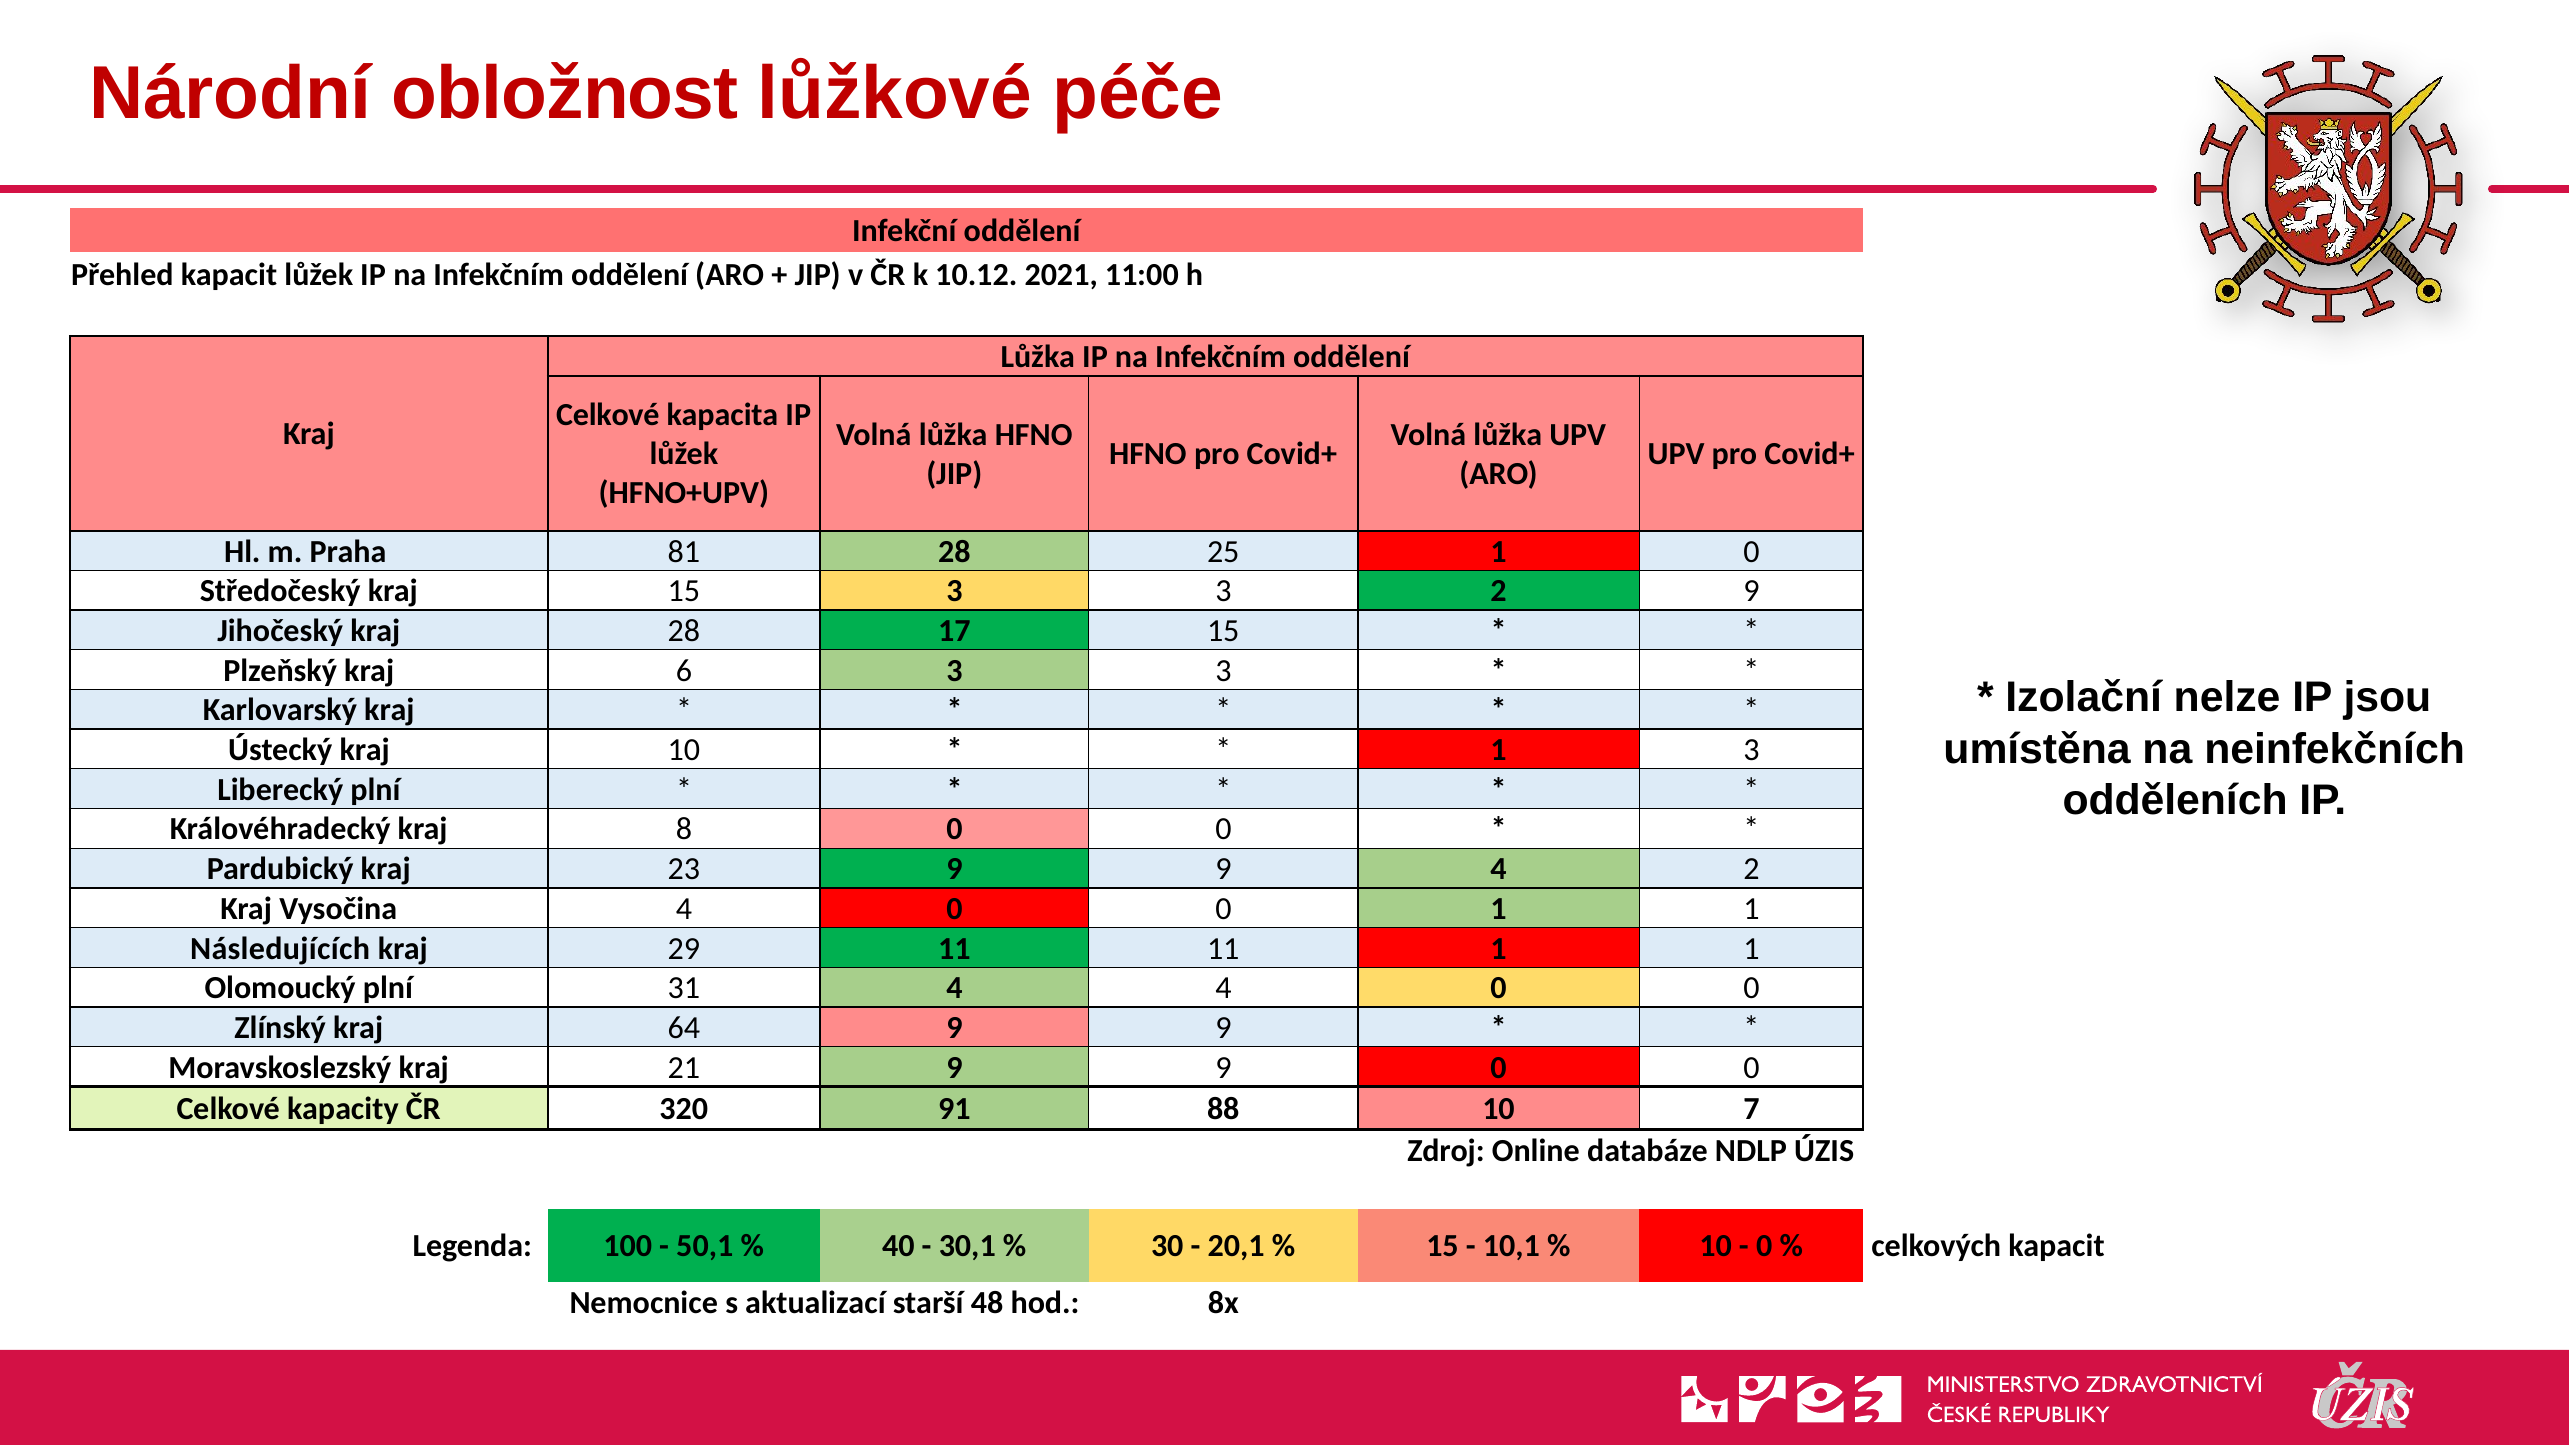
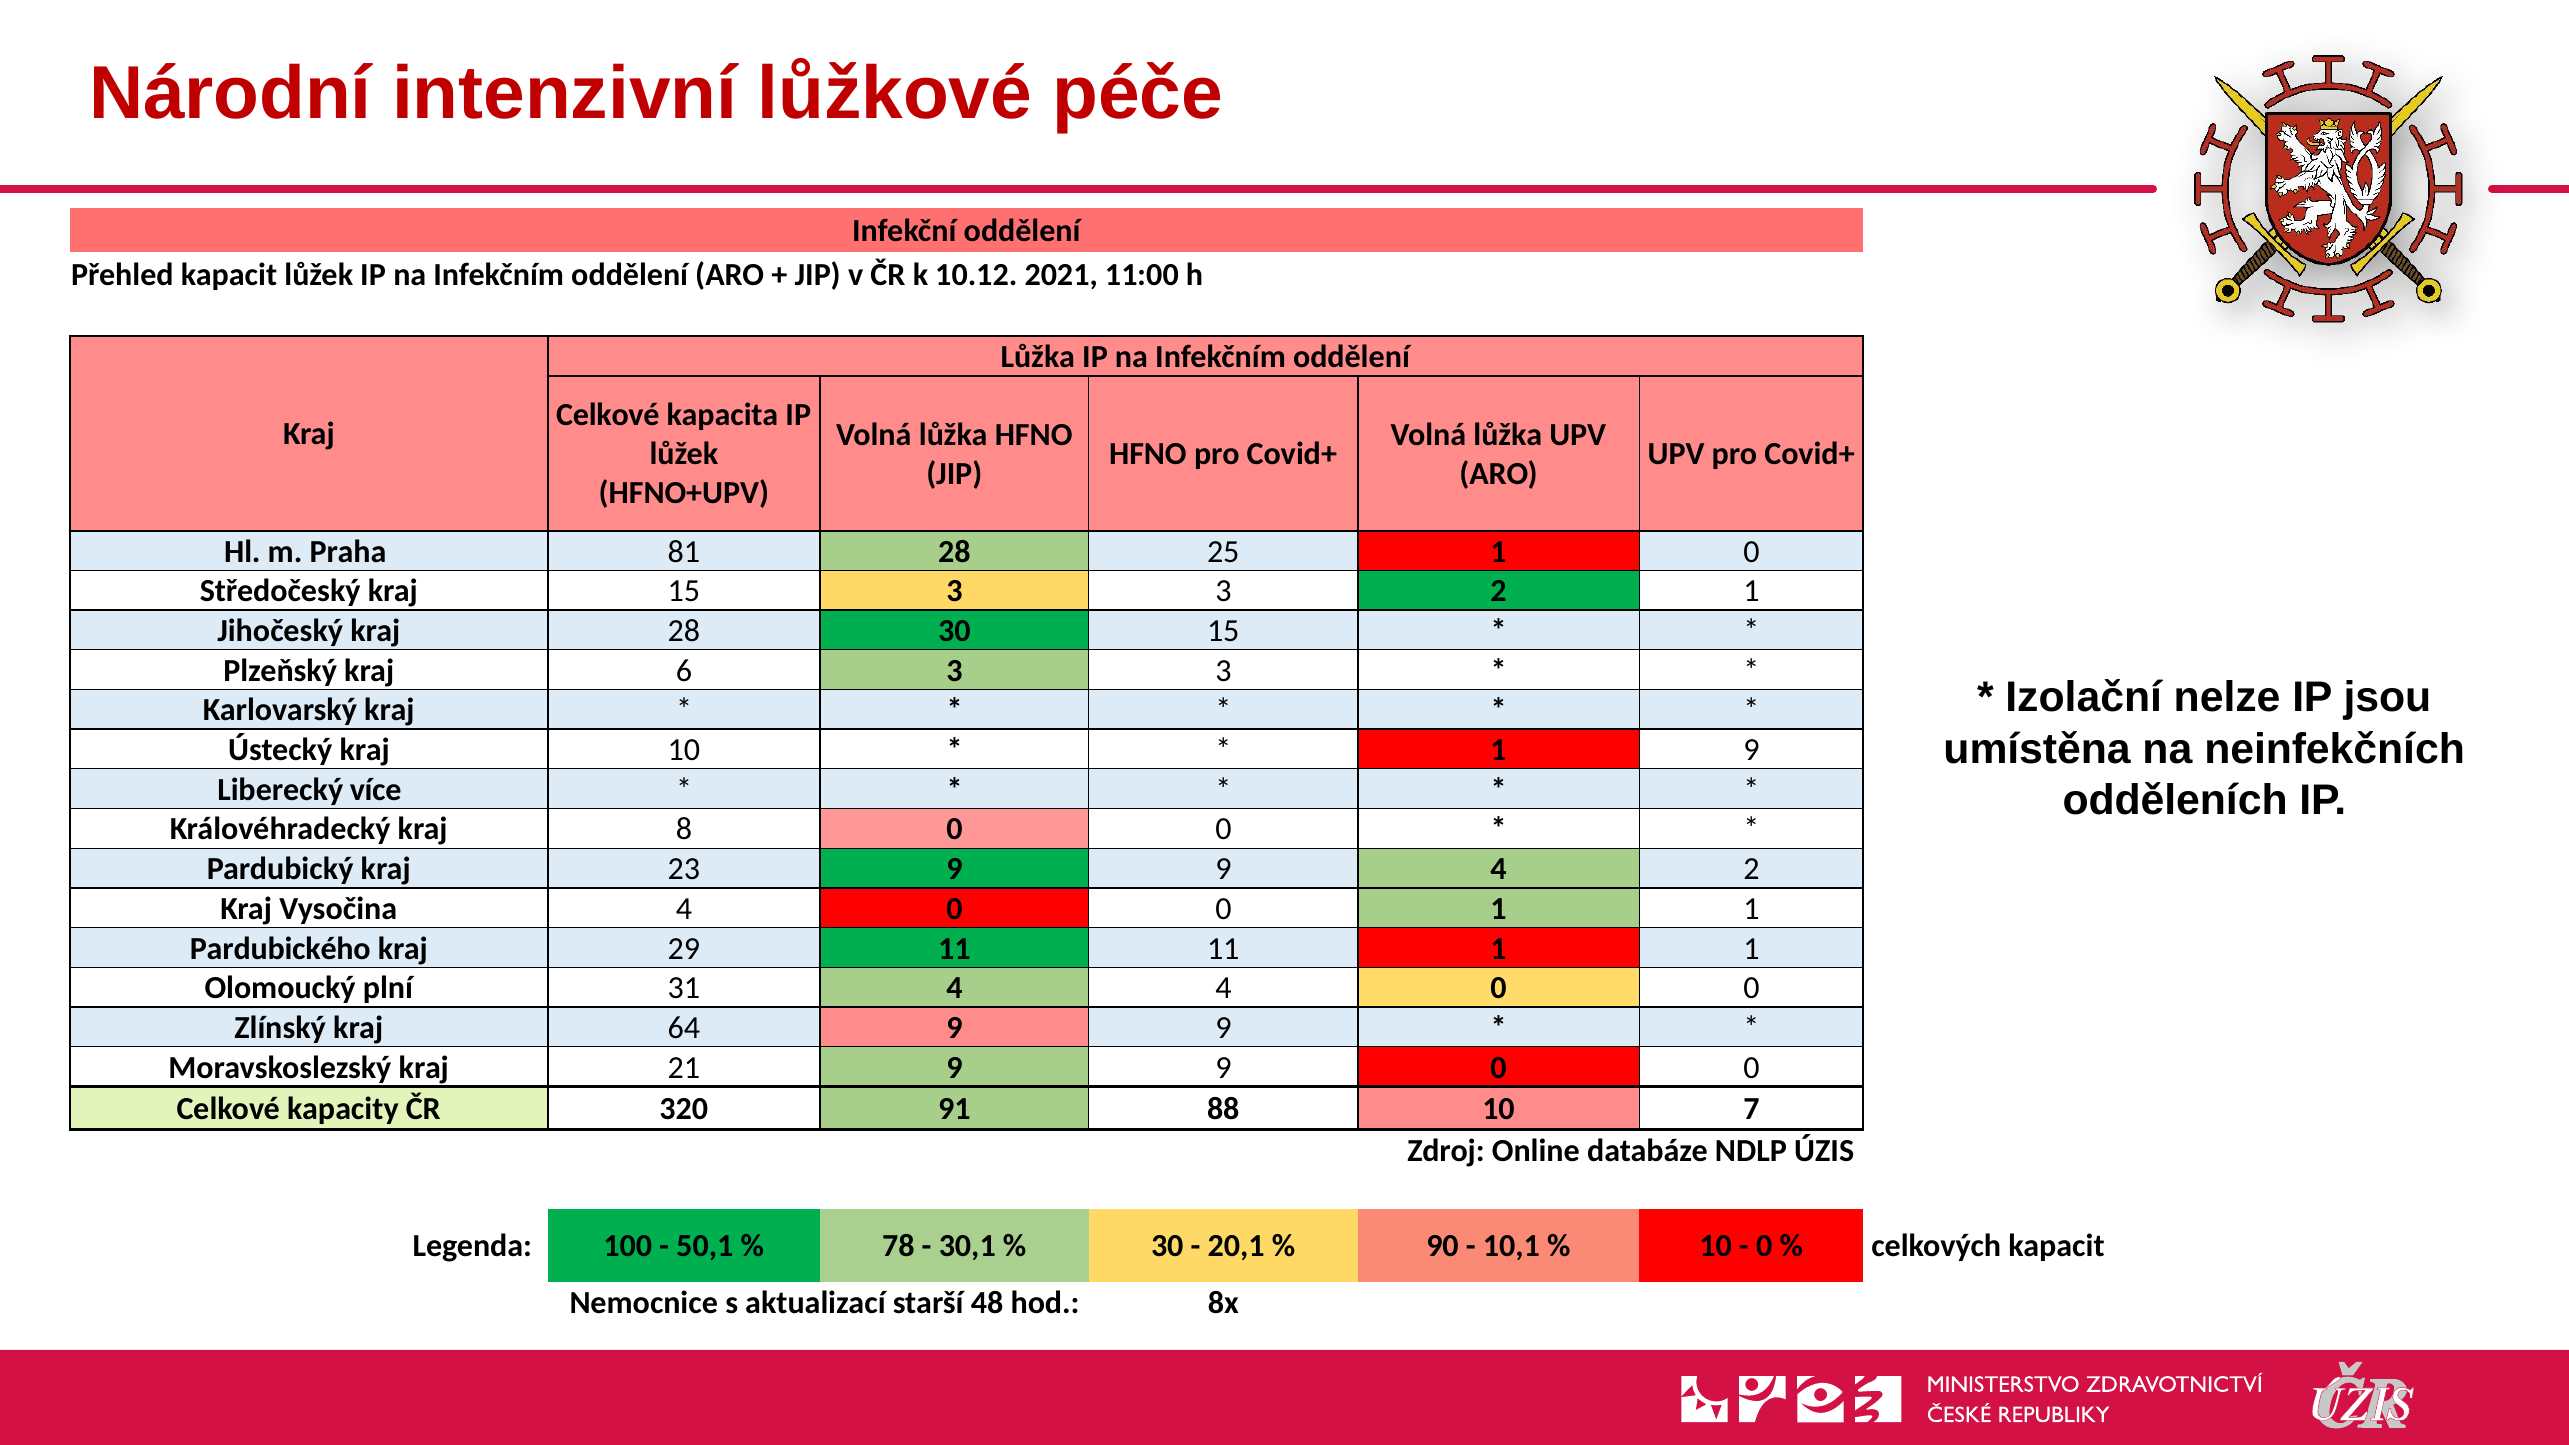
obložnost: obložnost -> intenzivní (565, 94)
2 9: 9 -> 1 (1751, 591)
28 17: 17 -> 30 (954, 631)
1 3: 3 -> 9 (1751, 750)
Liberecký plní: plní -> více (376, 790)
Následujících: Následujících -> Pardubického (280, 949)
40: 40 -> 78 (898, 1246)
15: 15 -> 90 (1443, 1246)
